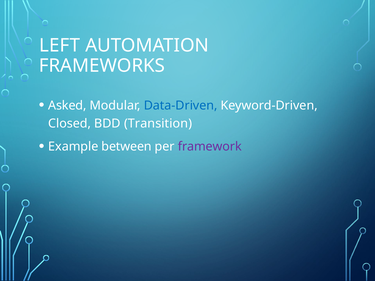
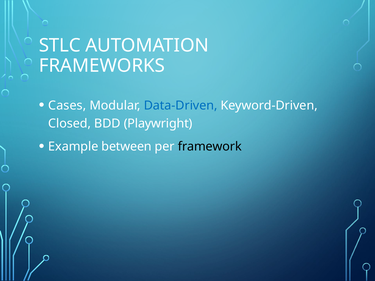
LEFT: LEFT -> STLC (60, 45)
Asked: Asked -> Cases (67, 106)
Transition: Transition -> Playwright (158, 124)
framework colour: purple -> black (210, 147)
